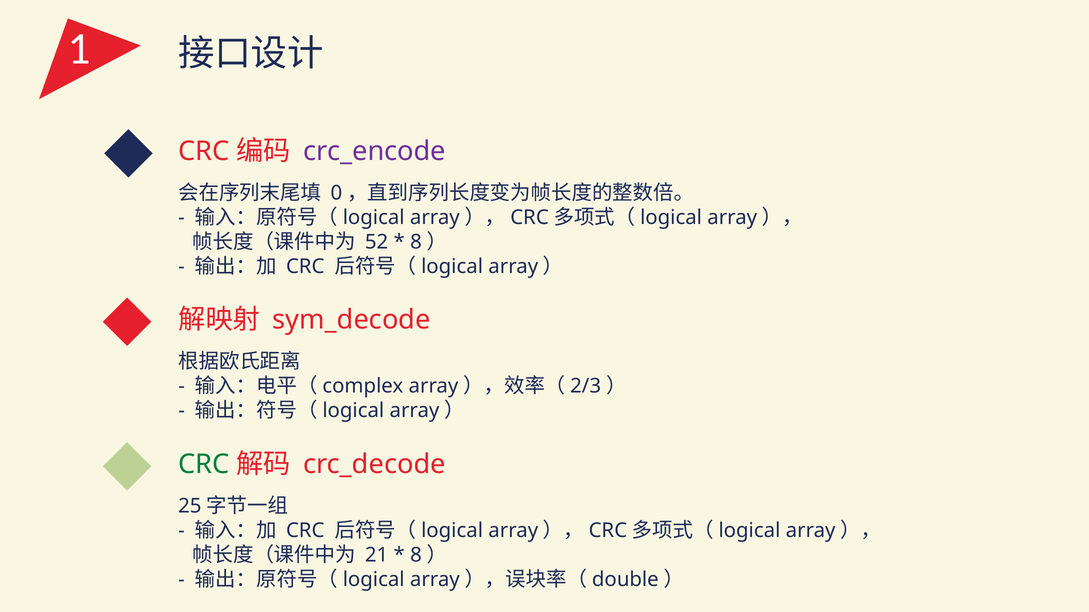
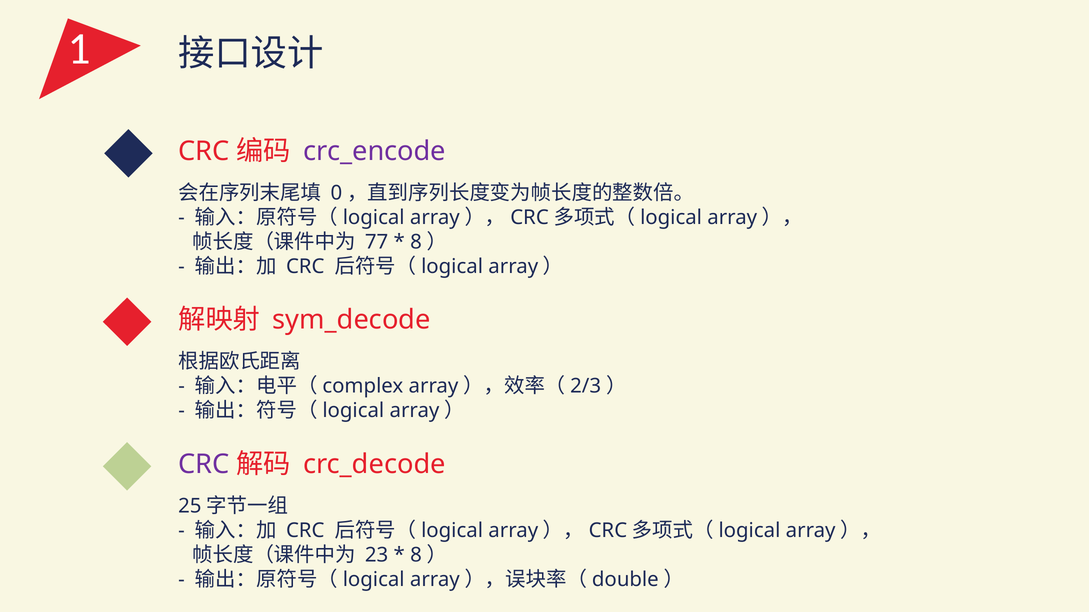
52: 52 -> 77 (377, 242)
CRC colour: green -> purple (204, 465)
21: 21 -> 23 (377, 556)
